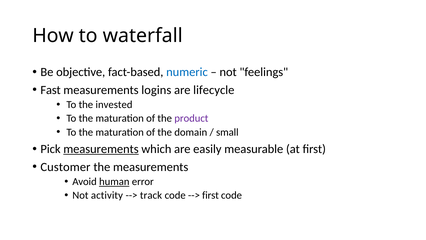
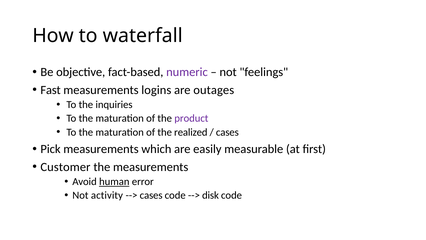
numeric colour: blue -> purple (187, 72)
lifecycle: lifecycle -> outages (214, 90)
invested: invested -> inquiries (114, 105)
domain: domain -> realized (191, 132)
small: small -> cases (227, 132)
measurements underline: present -> none (101, 149)
track: track -> cases (151, 195)
first: first -> disk (211, 195)
